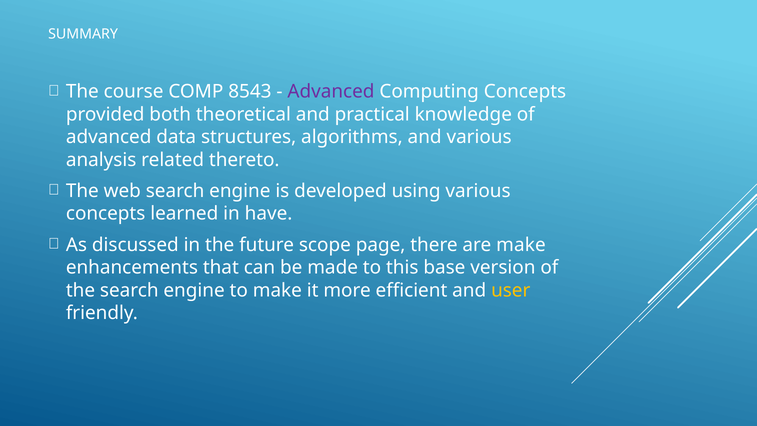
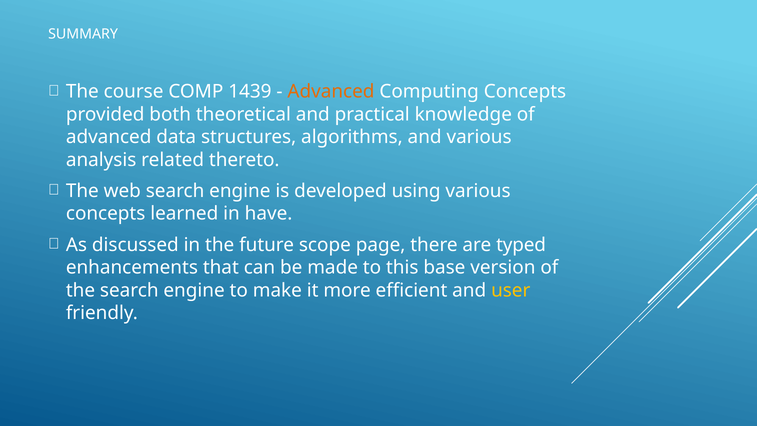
8543: 8543 -> 1439 (250, 92)
Advanced colour: purple -> orange (331, 92)
are make: make -> typed (521, 245)
